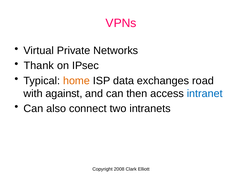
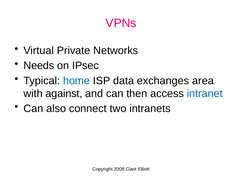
Thank: Thank -> Needs (39, 66)
home colour: orange -> blue (76, 81)
road: road -> area (203, 81)
